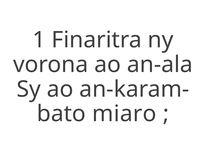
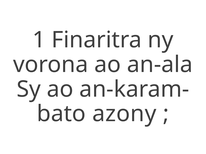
miaro: miaro -> azony (124, 114)
